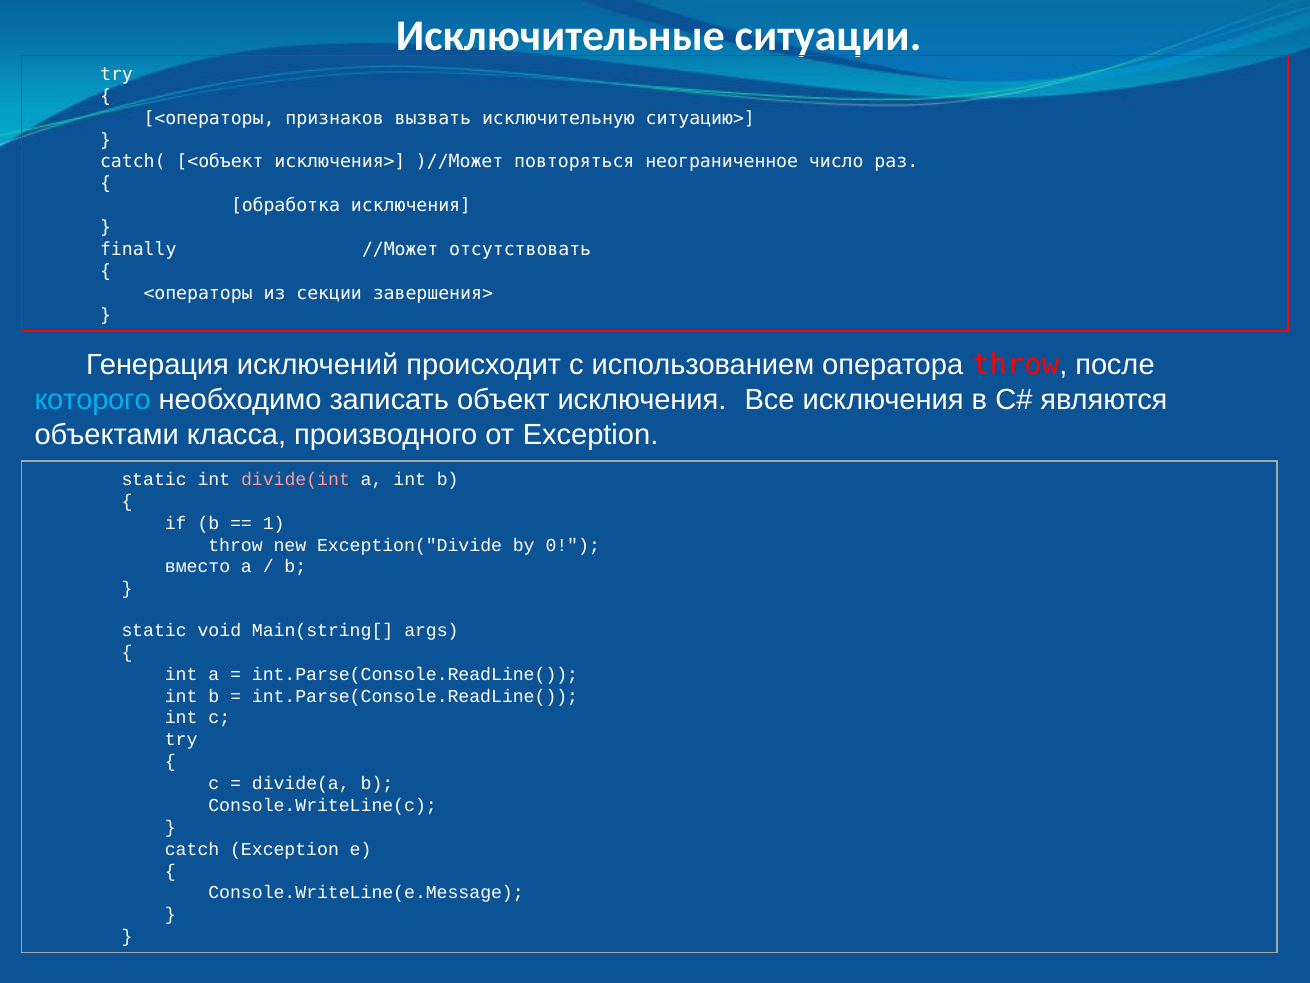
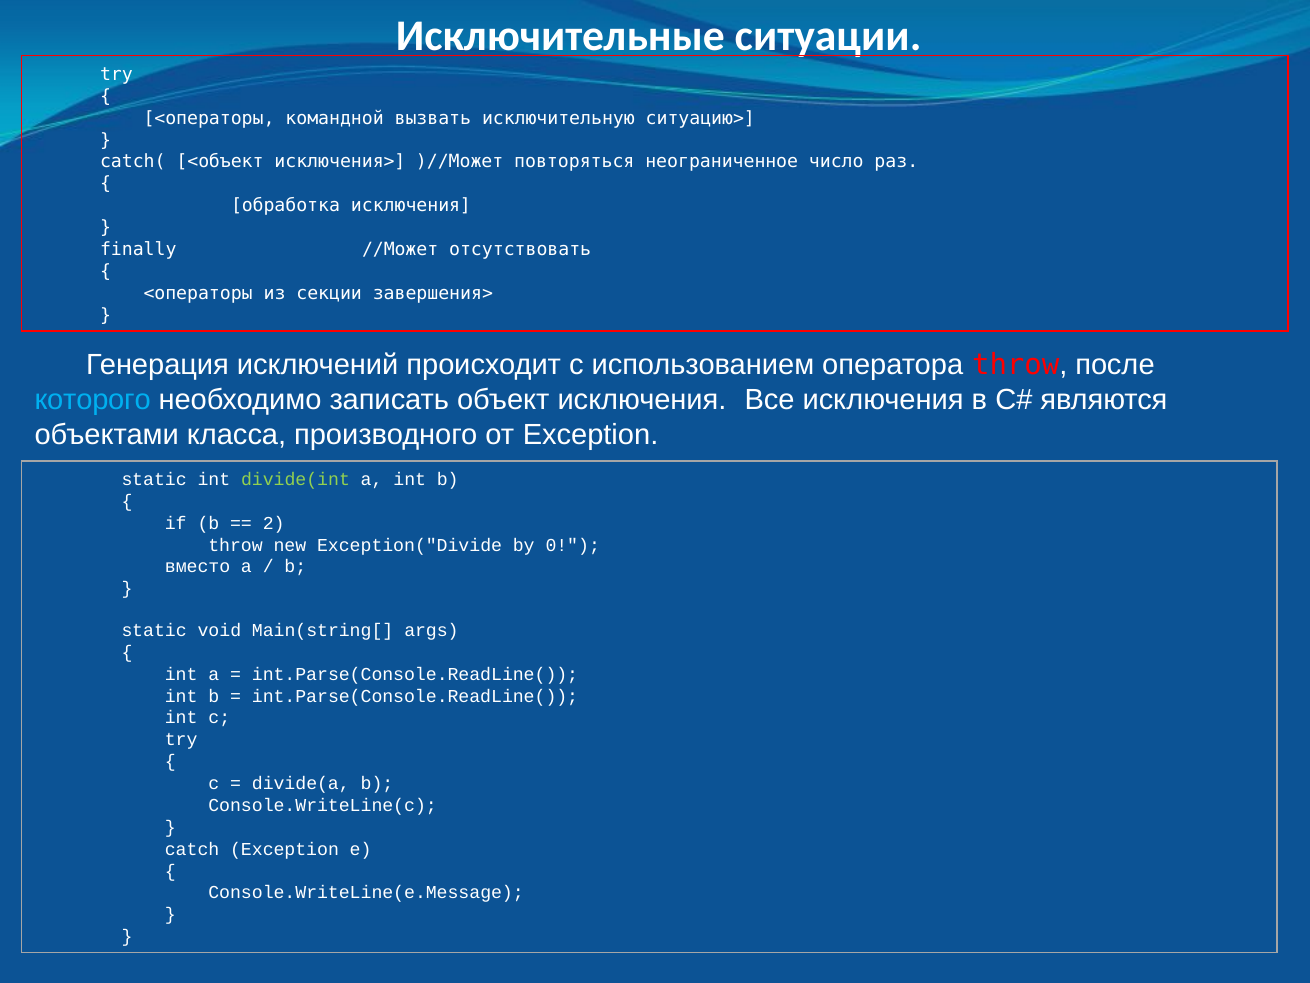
признаков: признаков -> командной (335, 118)
divide(int colour: pink -> light green (295, 479)
1: 1 -> 2 (274, 523)
